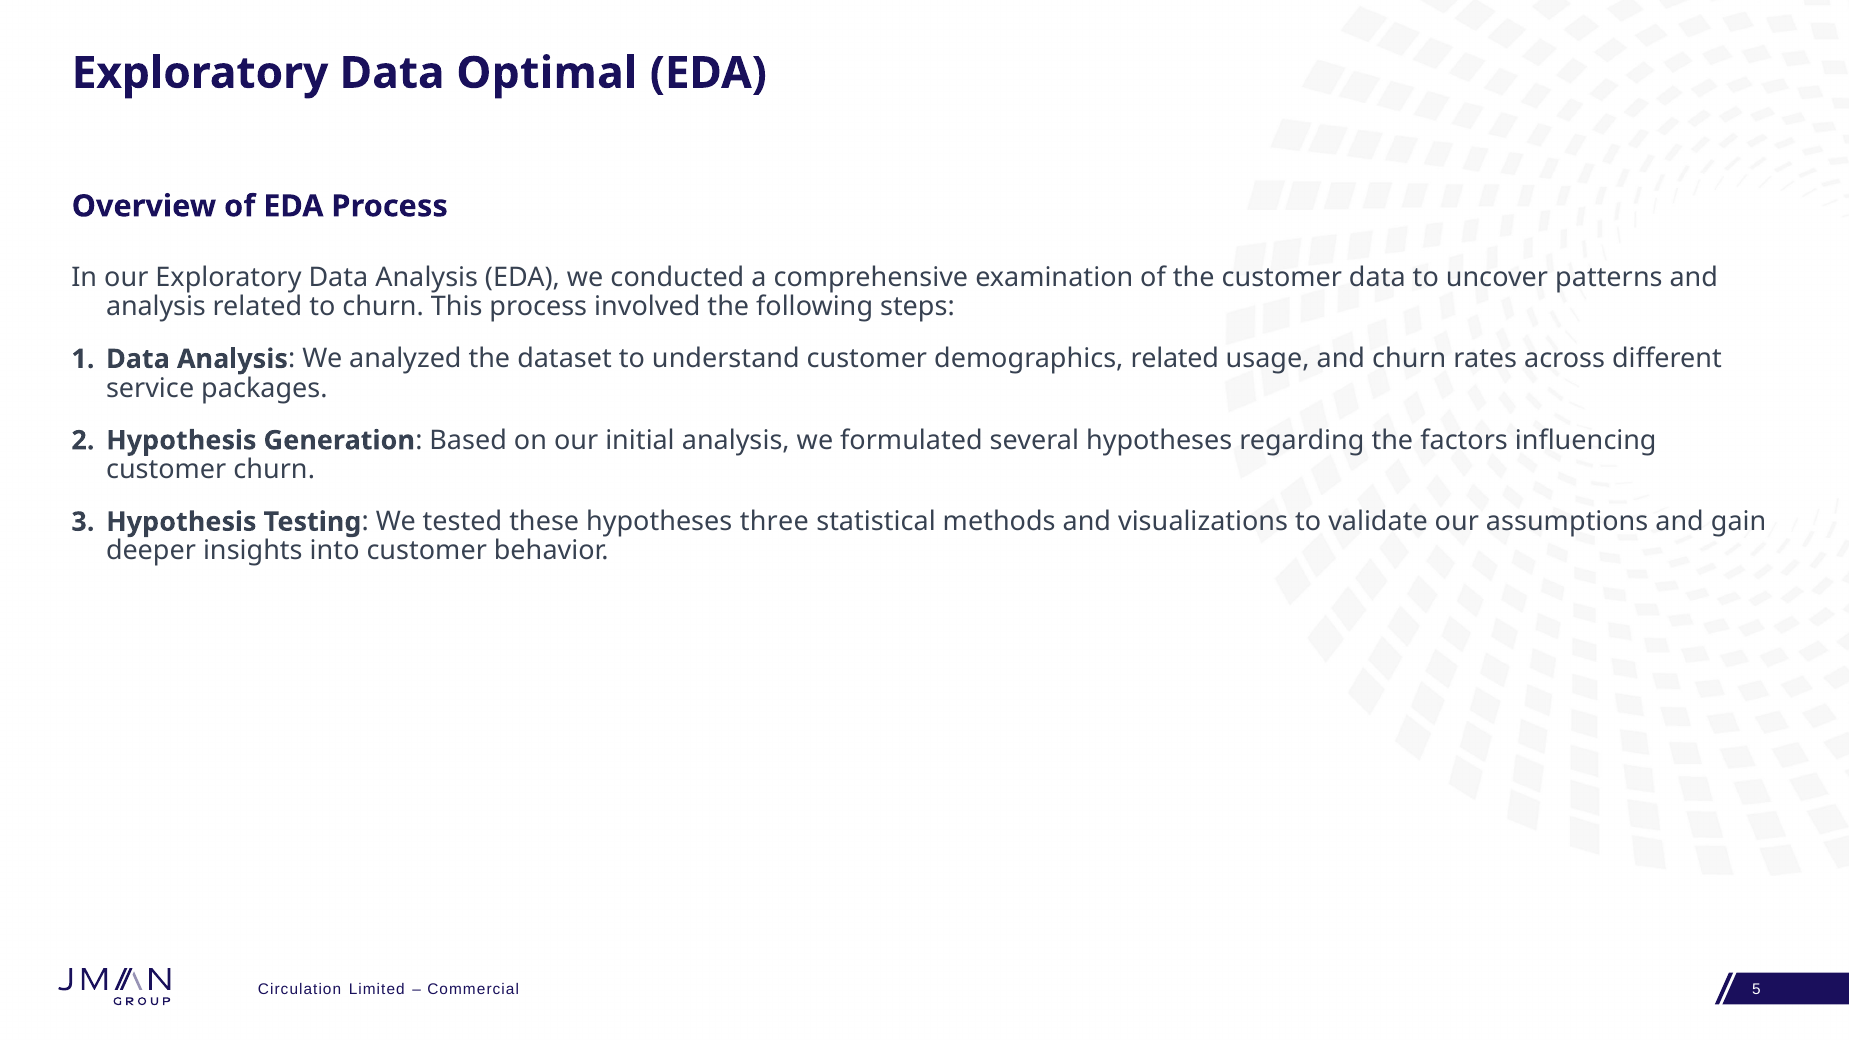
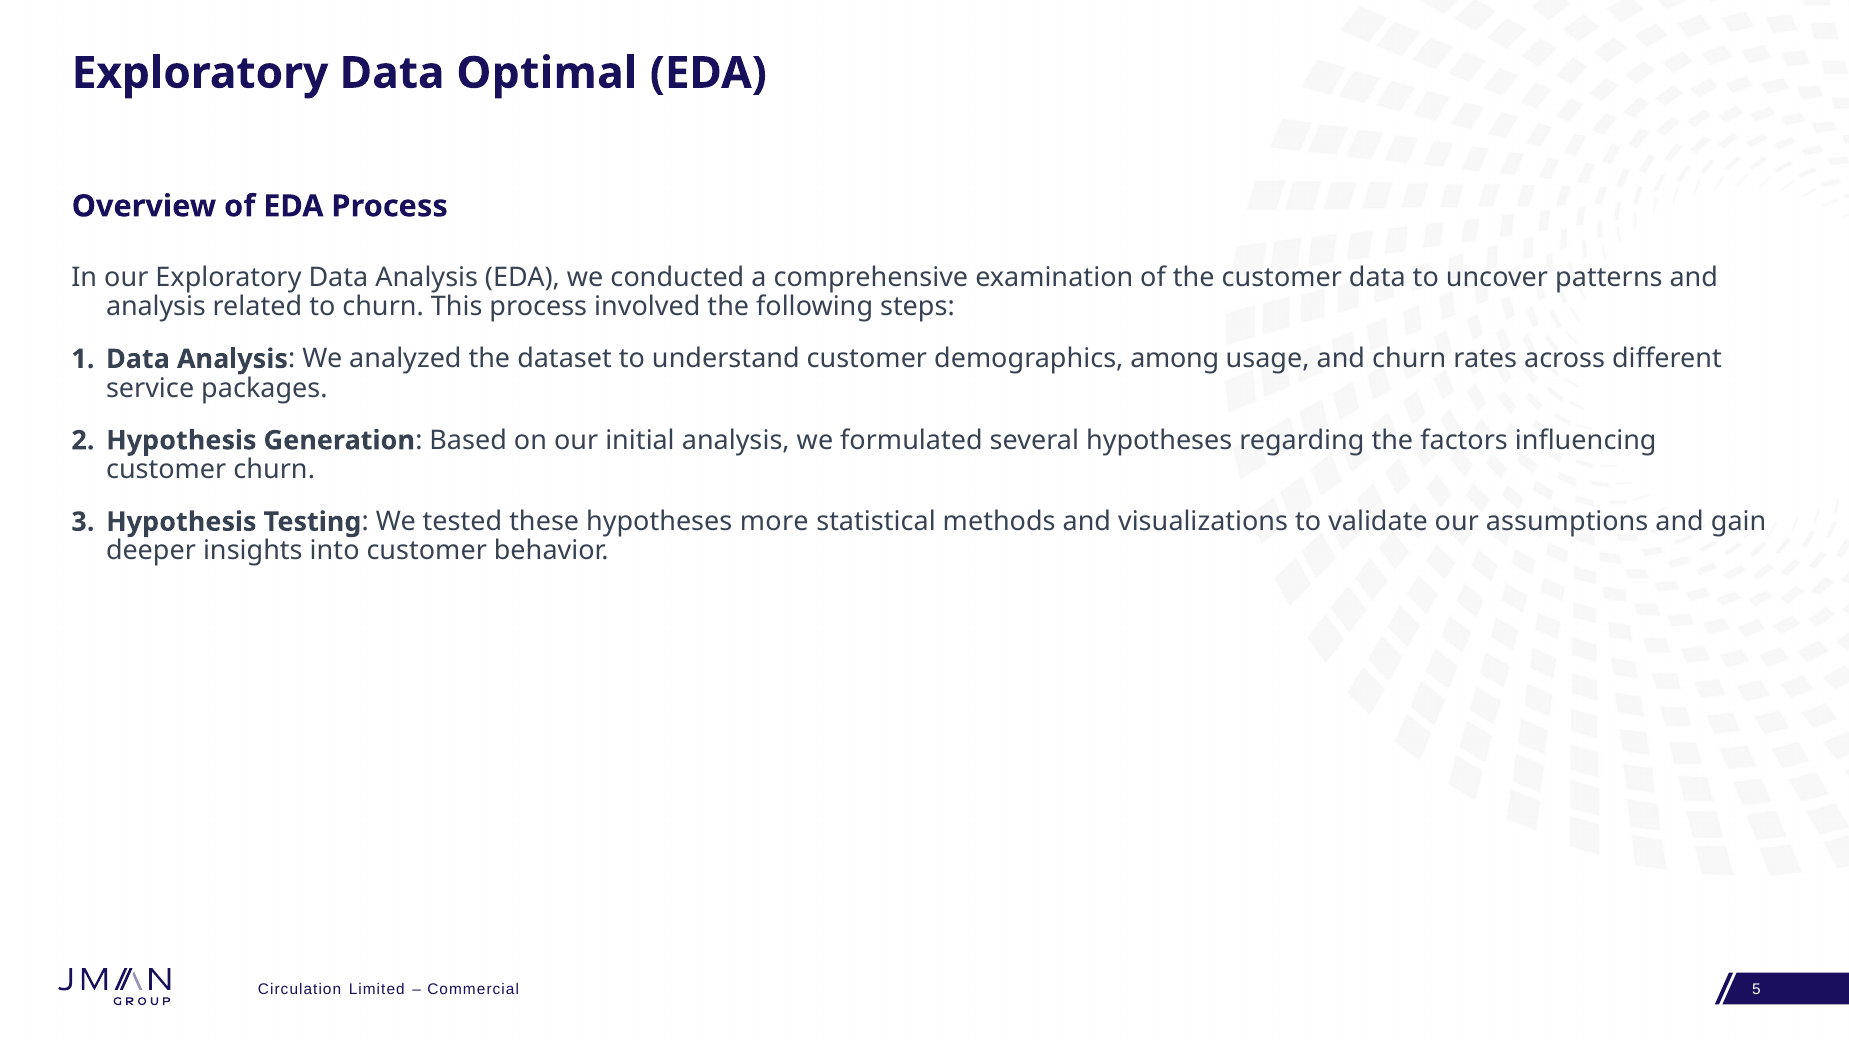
demographics related: related -> among (1175, 359)
three: three -> more (774, 522)
